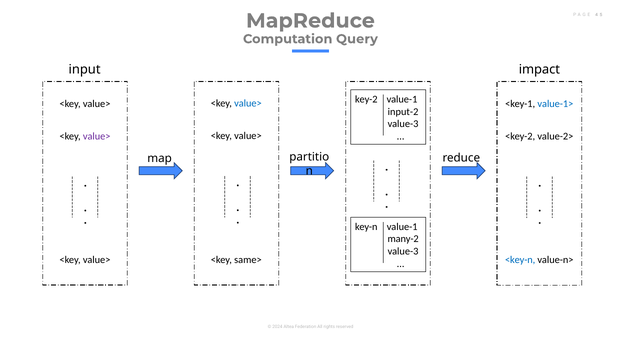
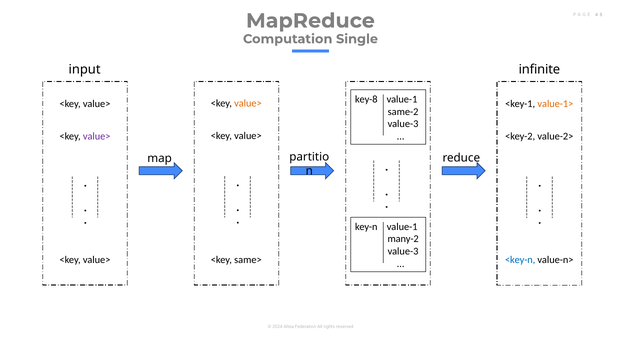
Query: Query -> Single (357, 39)
impact: impact -> infinite (539, 69)
key-2: key-2 -> key-8 (366, 99)
value> colour: blue -> orange (248, 104)
value-1> colour: blue -> orange (555, 104)
input-2: input-2 -> same-2 (403, 112)
